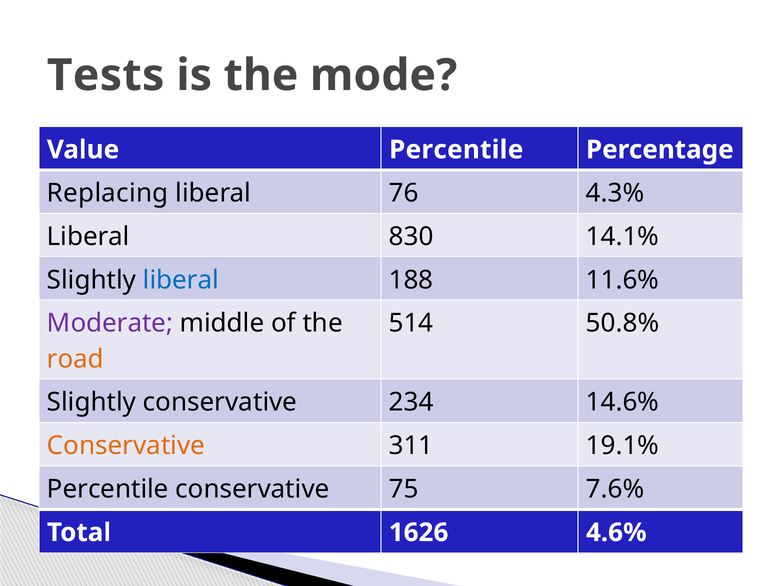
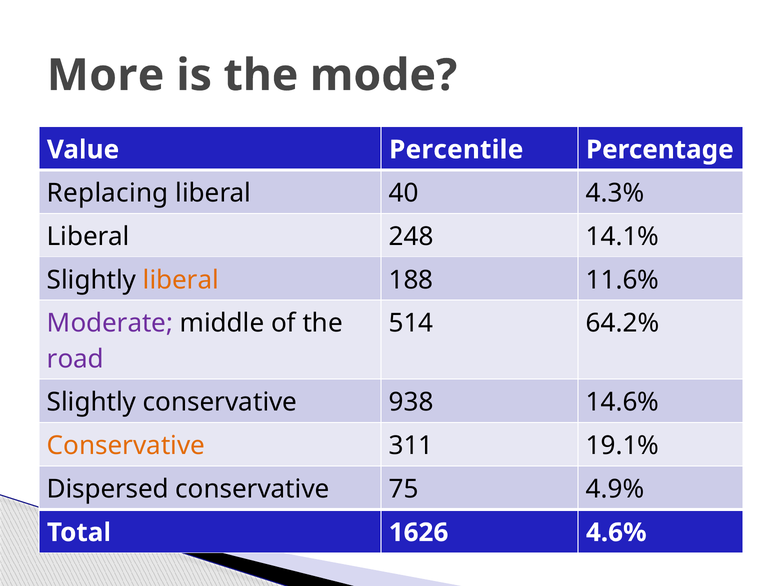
Tests: Tests -> More (106, 75)
76: 76 -> 40 (404, 193)
830: 830 -> 248 (411, 237)
liberal colour: blue -> orange (181, 280)
50.8%: 50.8% -> 64.2% (623, 324)
road colour: orange -> purple (75, 359)
234: 234 -> 938 (411, 403)
Percentile: Percentile -> Dispersed (108, 490)
7.6%: 7.6% -> 4.9% (615, 490)
